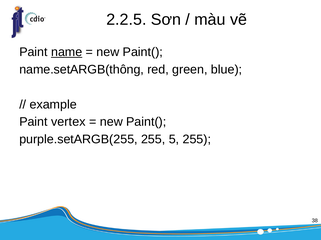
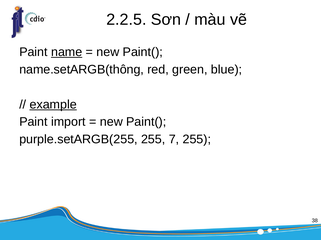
example underline: none -> present (53, 105)
vertex: vertex -> import (68, 122)
5: 5 -> 7 (174, 140)
